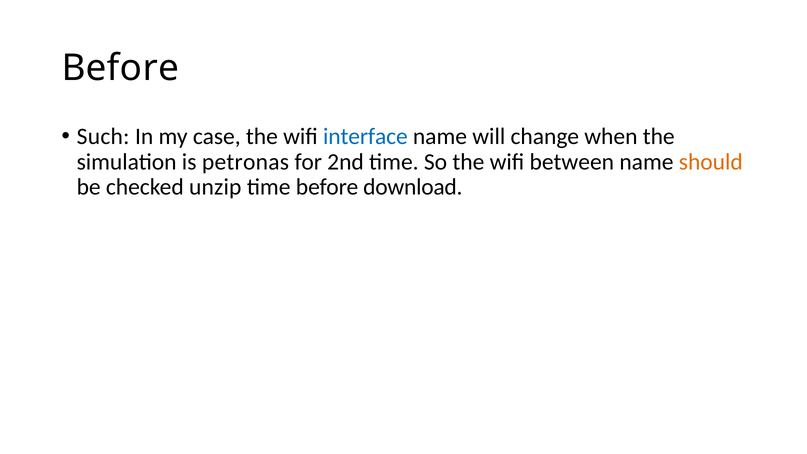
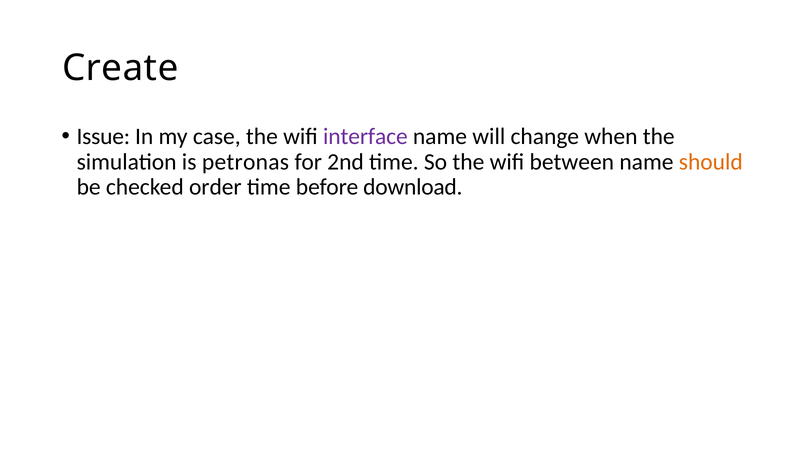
Before: Before -> Create (120, 68)
Such: Such -> Issue (103, 136)
interface colour: blue -> purple (365, 136)
unzip: unzip -> order (215, 187)
